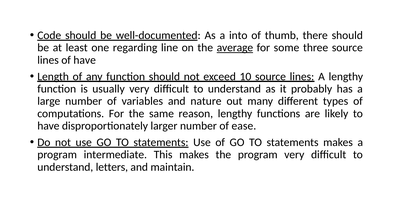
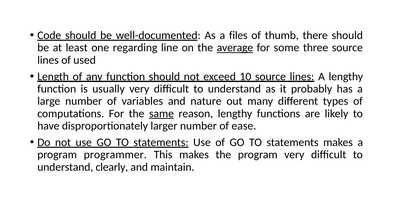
into: into -> files (238, 35)
of have: have -> used (85, 60)
same underline: none -> present (161, 114)
intermediate: intermediate -> programmer (115, 155)
letters: letters -> clearly (112, 167)
